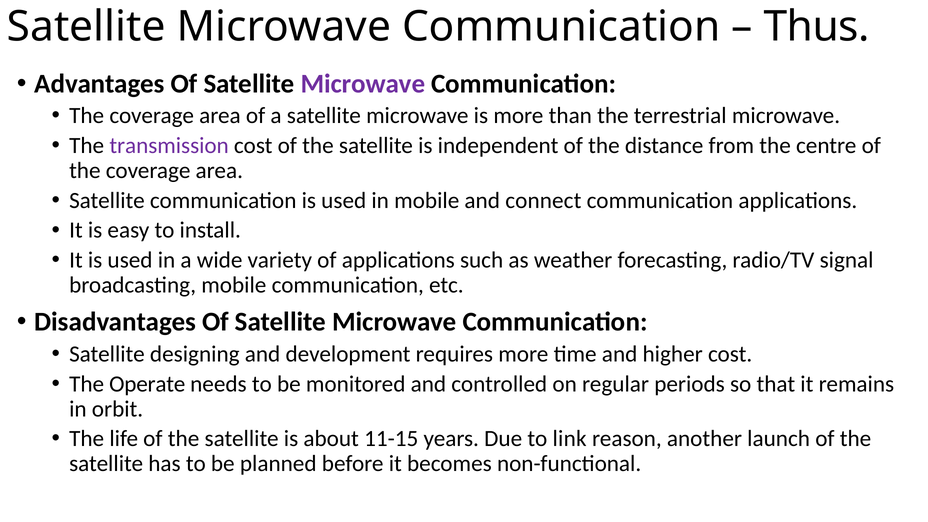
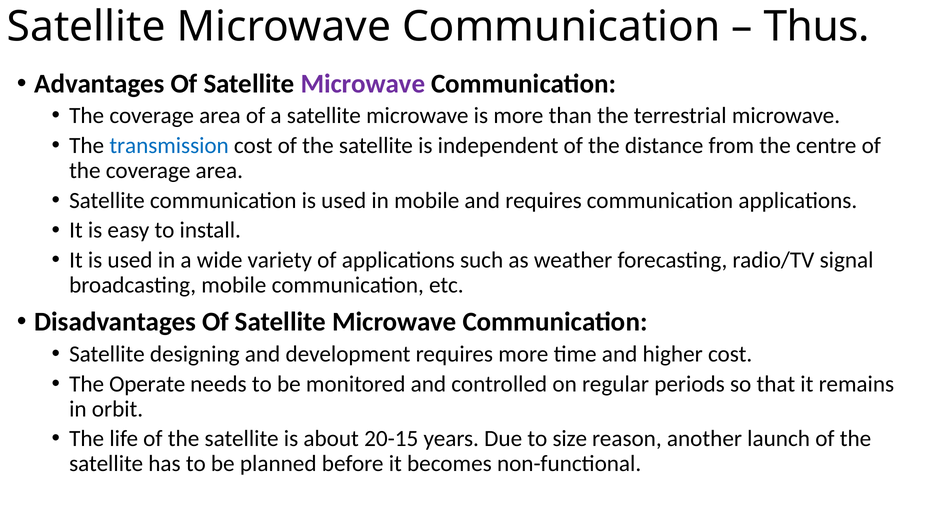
transmission colour: purple -> blue (169, 146)
and connect: connect -> requires (543, 200)
11-15: 11-15 -> 20-15 (391, 439)
link: link -> size (570, 439)
